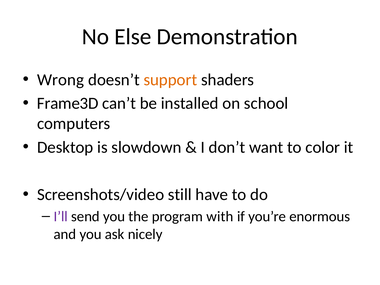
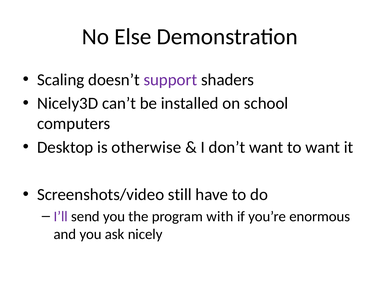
Wrong: Wrong -> Scaling (61, 80)
support colour: orange -> purple (170, 80)
Frame3D: Frame3D -> Nicely3D (68, 103)
slowdown: slowdown -> otherwise (146, 147)
to color: color -> want (323, 147)
